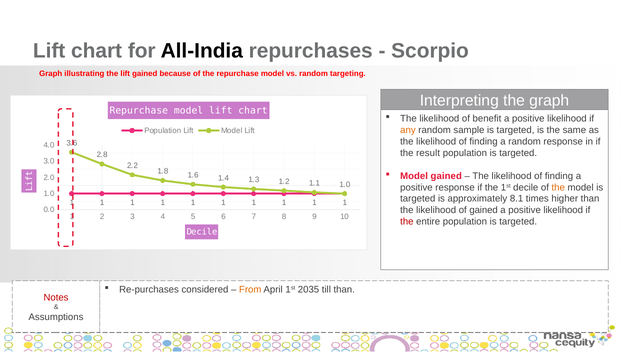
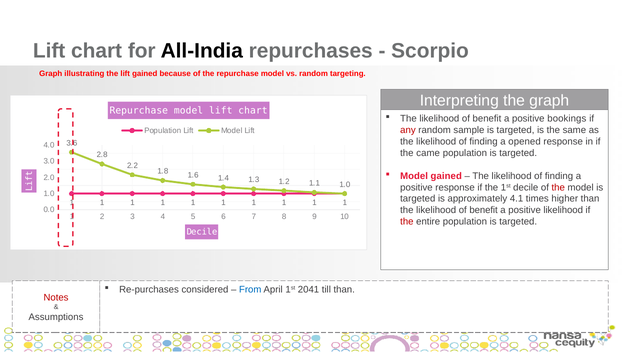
likelihood: likelihood -> bookings (567, 119)
any colour: orange -> red (408, 130)
a random: random -> opened (525, 141)
result: result -> came (428, 153)
the colour: orange -> red (558, 187)
8.1: 8.1 -> 4.1 (517, 199)
gained: gained -> benefit (484, 210)
From colour: orange -> blue (250, 290)
2035: 2035 -> 2041 (309, 290)
